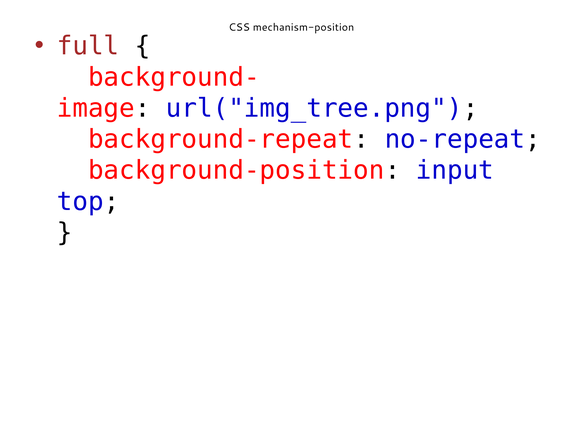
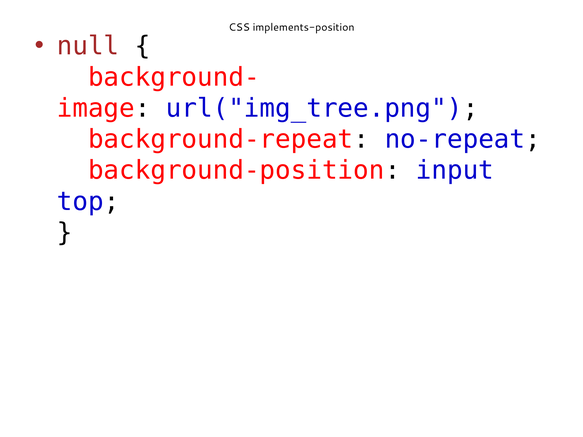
mechanism-position: mechanism-position -> implements-position (304, 27)
full: full -> null (88, 46)
